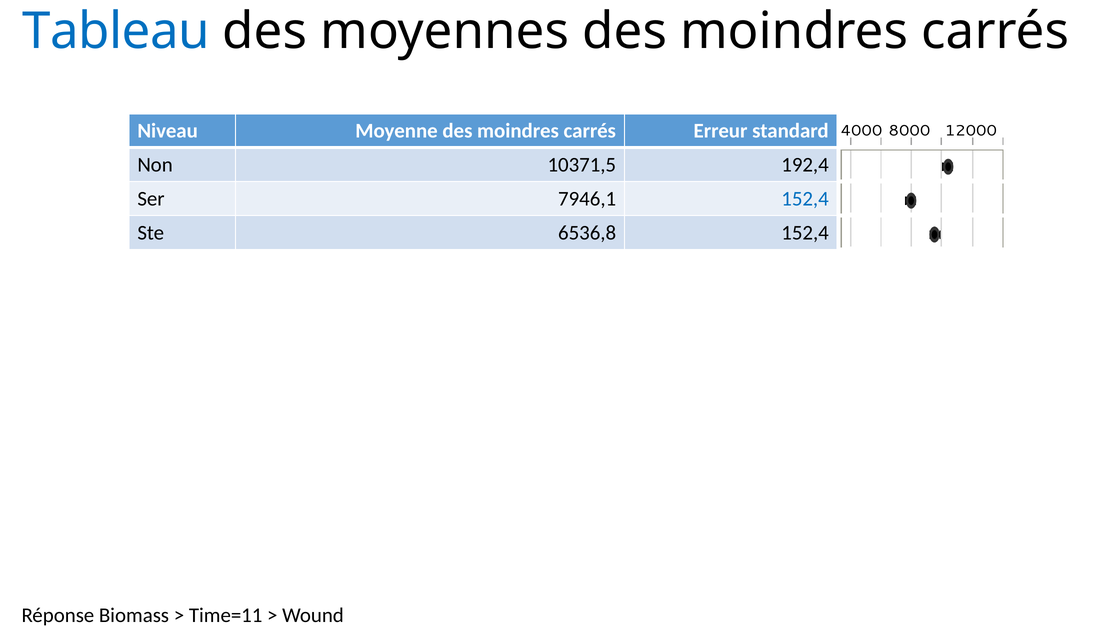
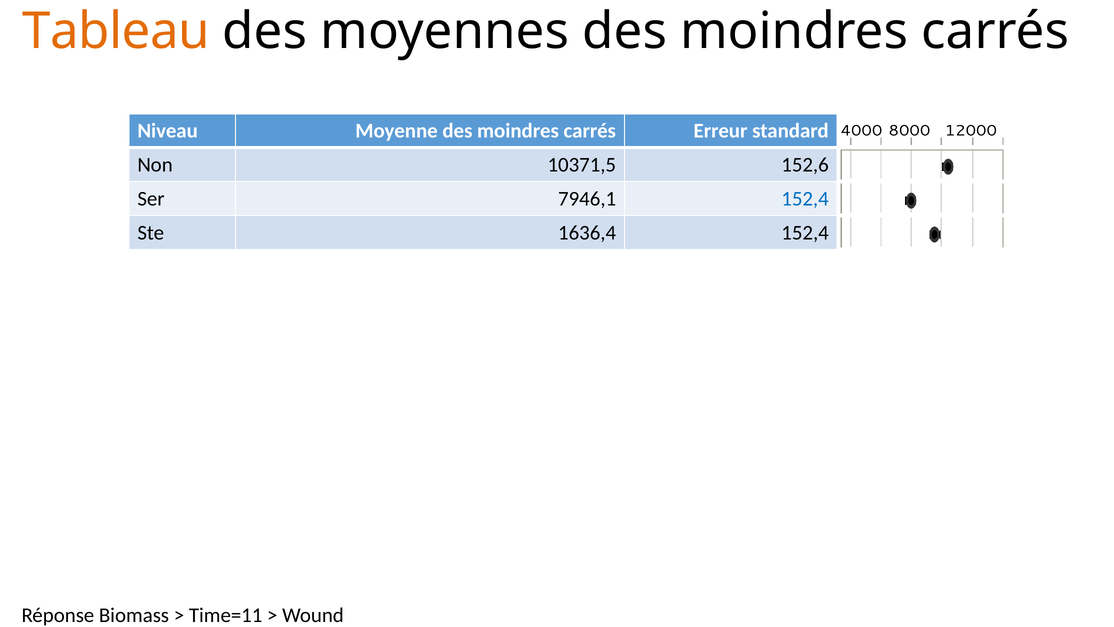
Tableau colour: blue -> orange (116, 31)
192,4: 192,4 -> 152,6 (805, 165)
6536,8: 6536,8 -> 1636,4 (587, 233)
